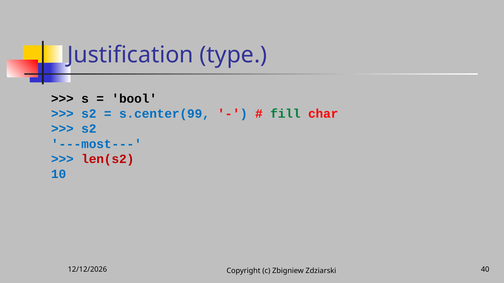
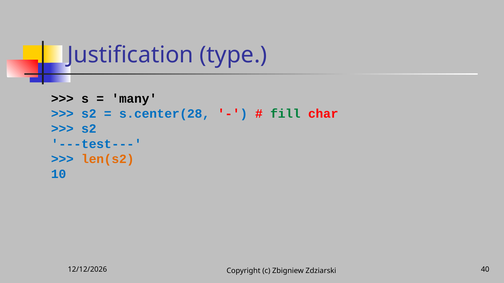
bool: bool -> many (134, 99)
s.center(99: s.center(99 -> s.center(28 (164, 114)
---most---: ---most--- -> ---test--- (96, 144)
len(s2 colour: red -> orange (108, 159)
